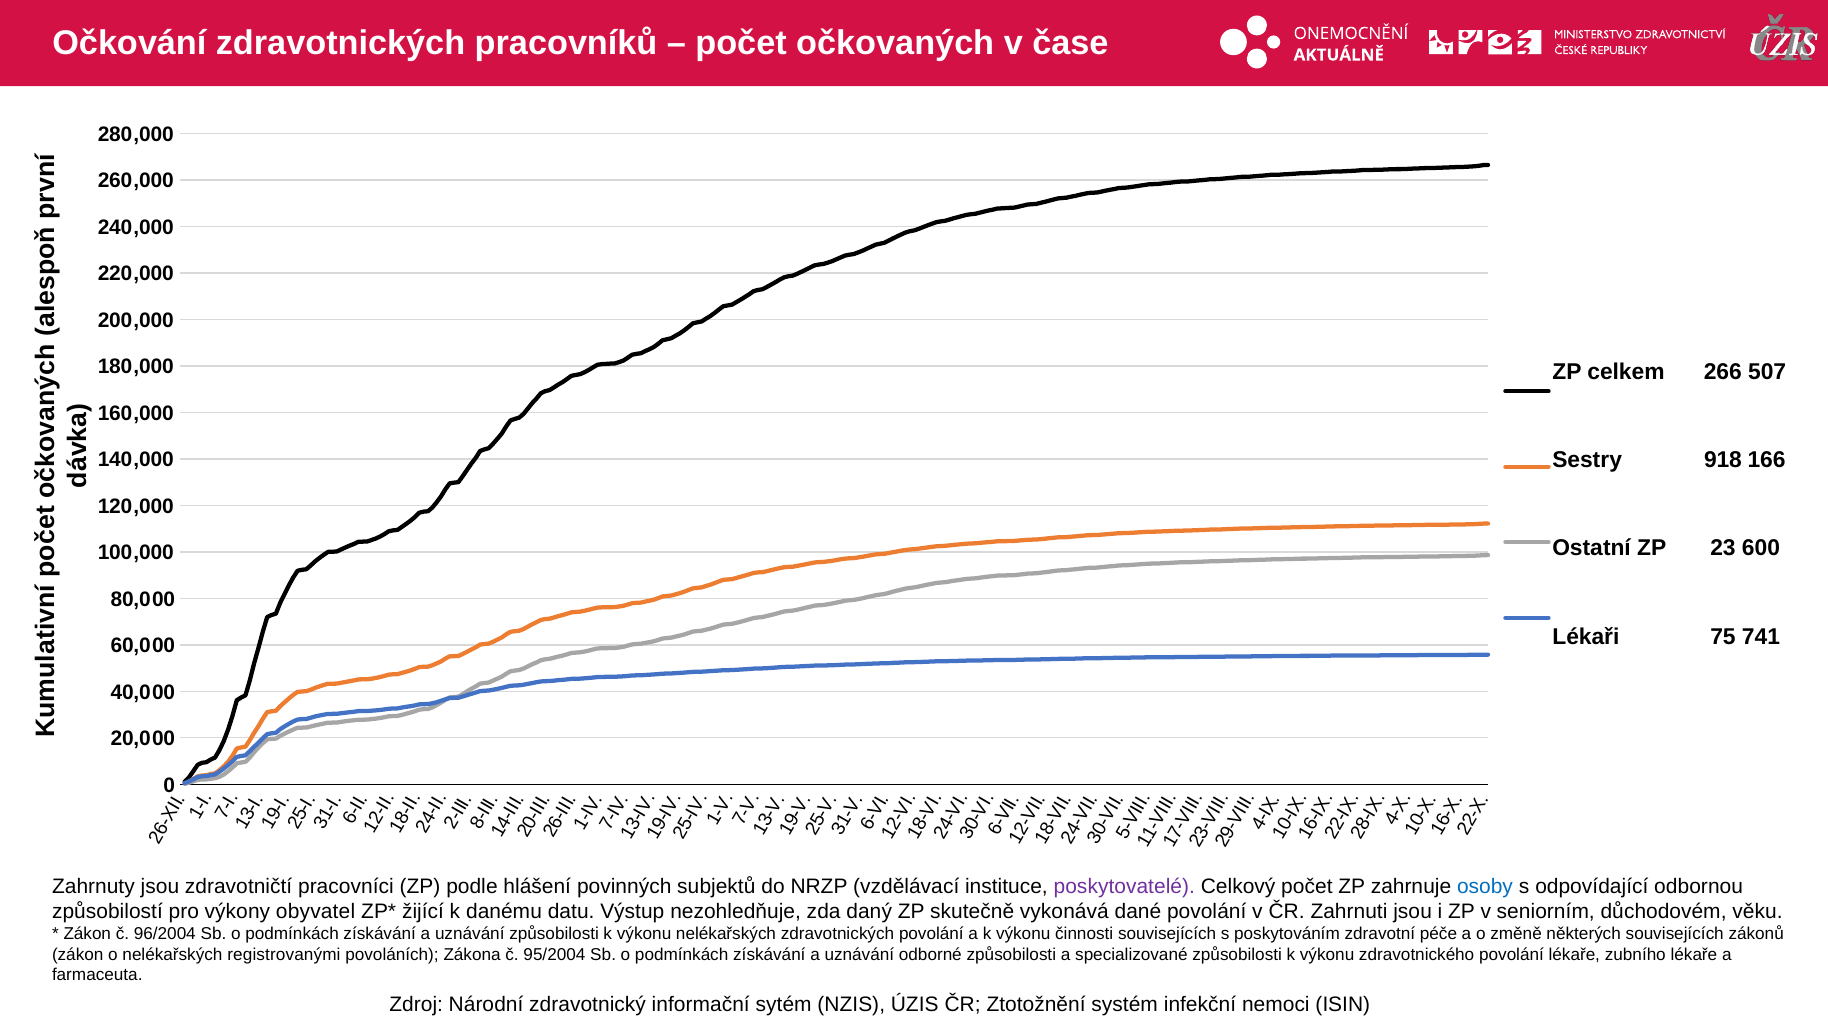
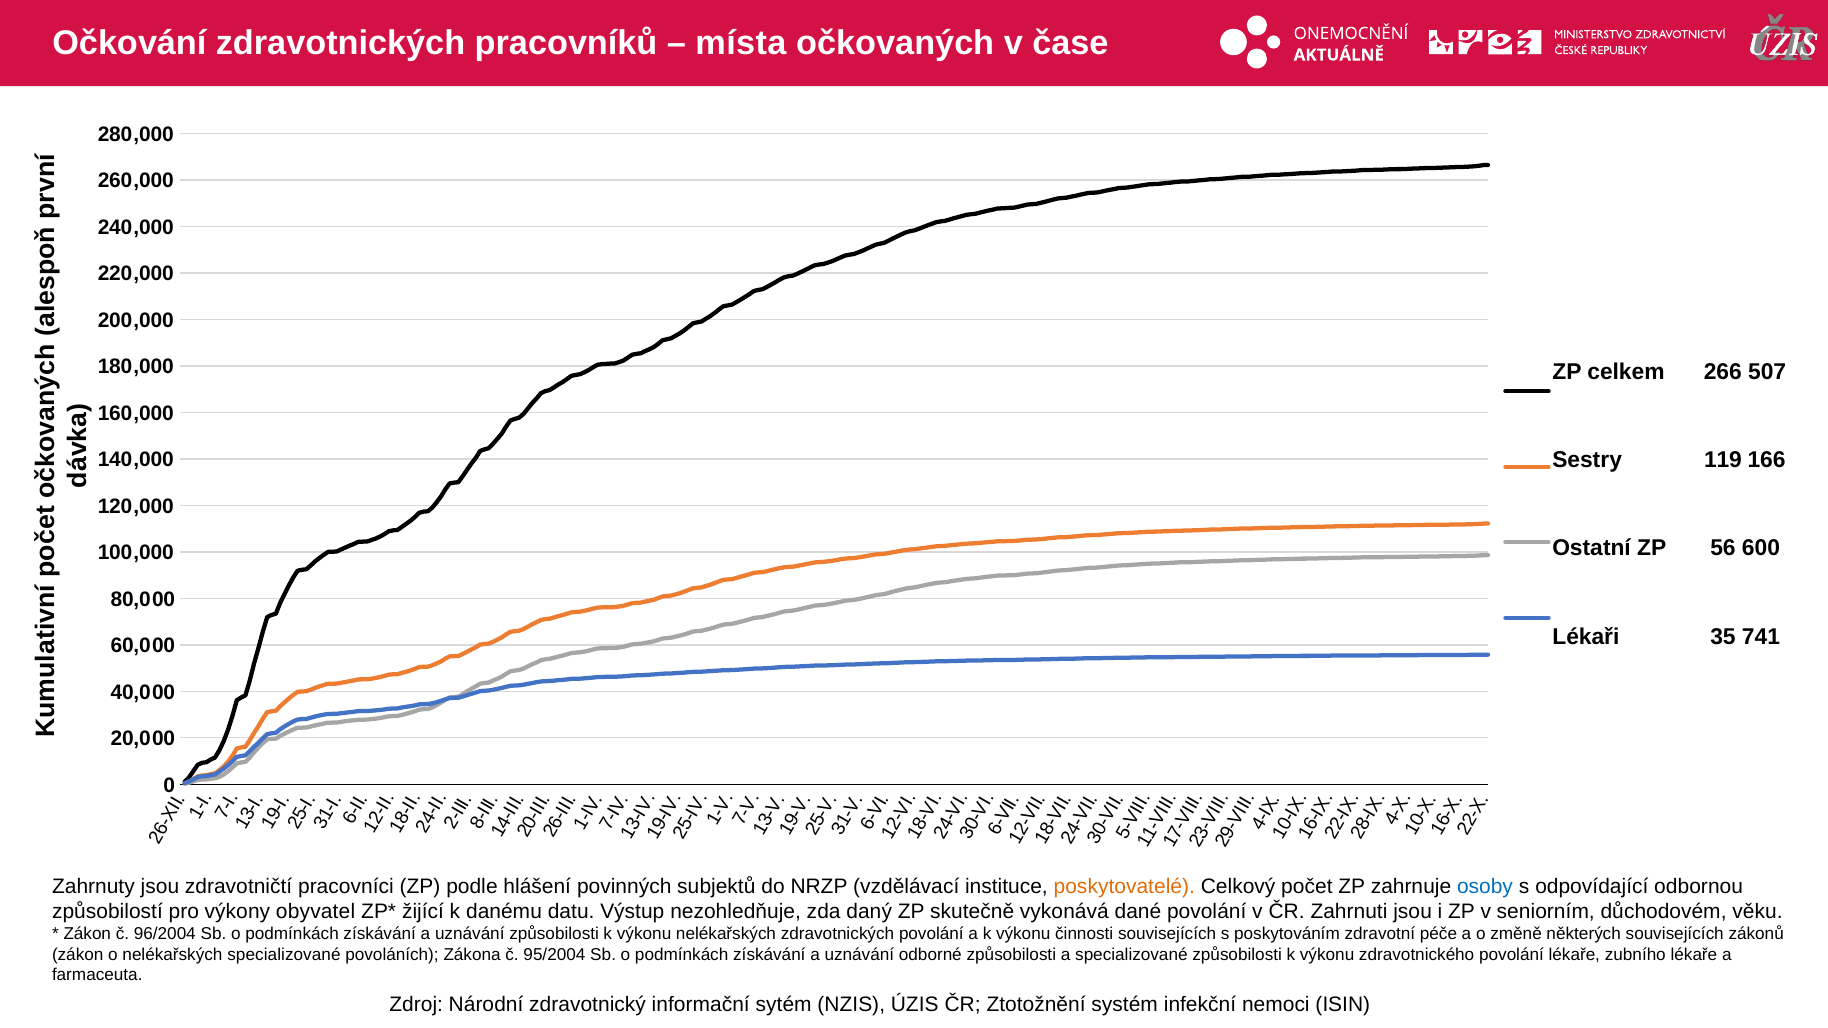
počet: počet -> místa (741, 43)
918: 918 -> 119 (1723, 460)
23: 23 -> 56 (1723, 549)
75: 75 -> 35 (1723, 637)
poskytovatelé colour: purple -> orange (1124, 886)
nelékařských registrovanými: registrovanými -> specializované (284, 955)
